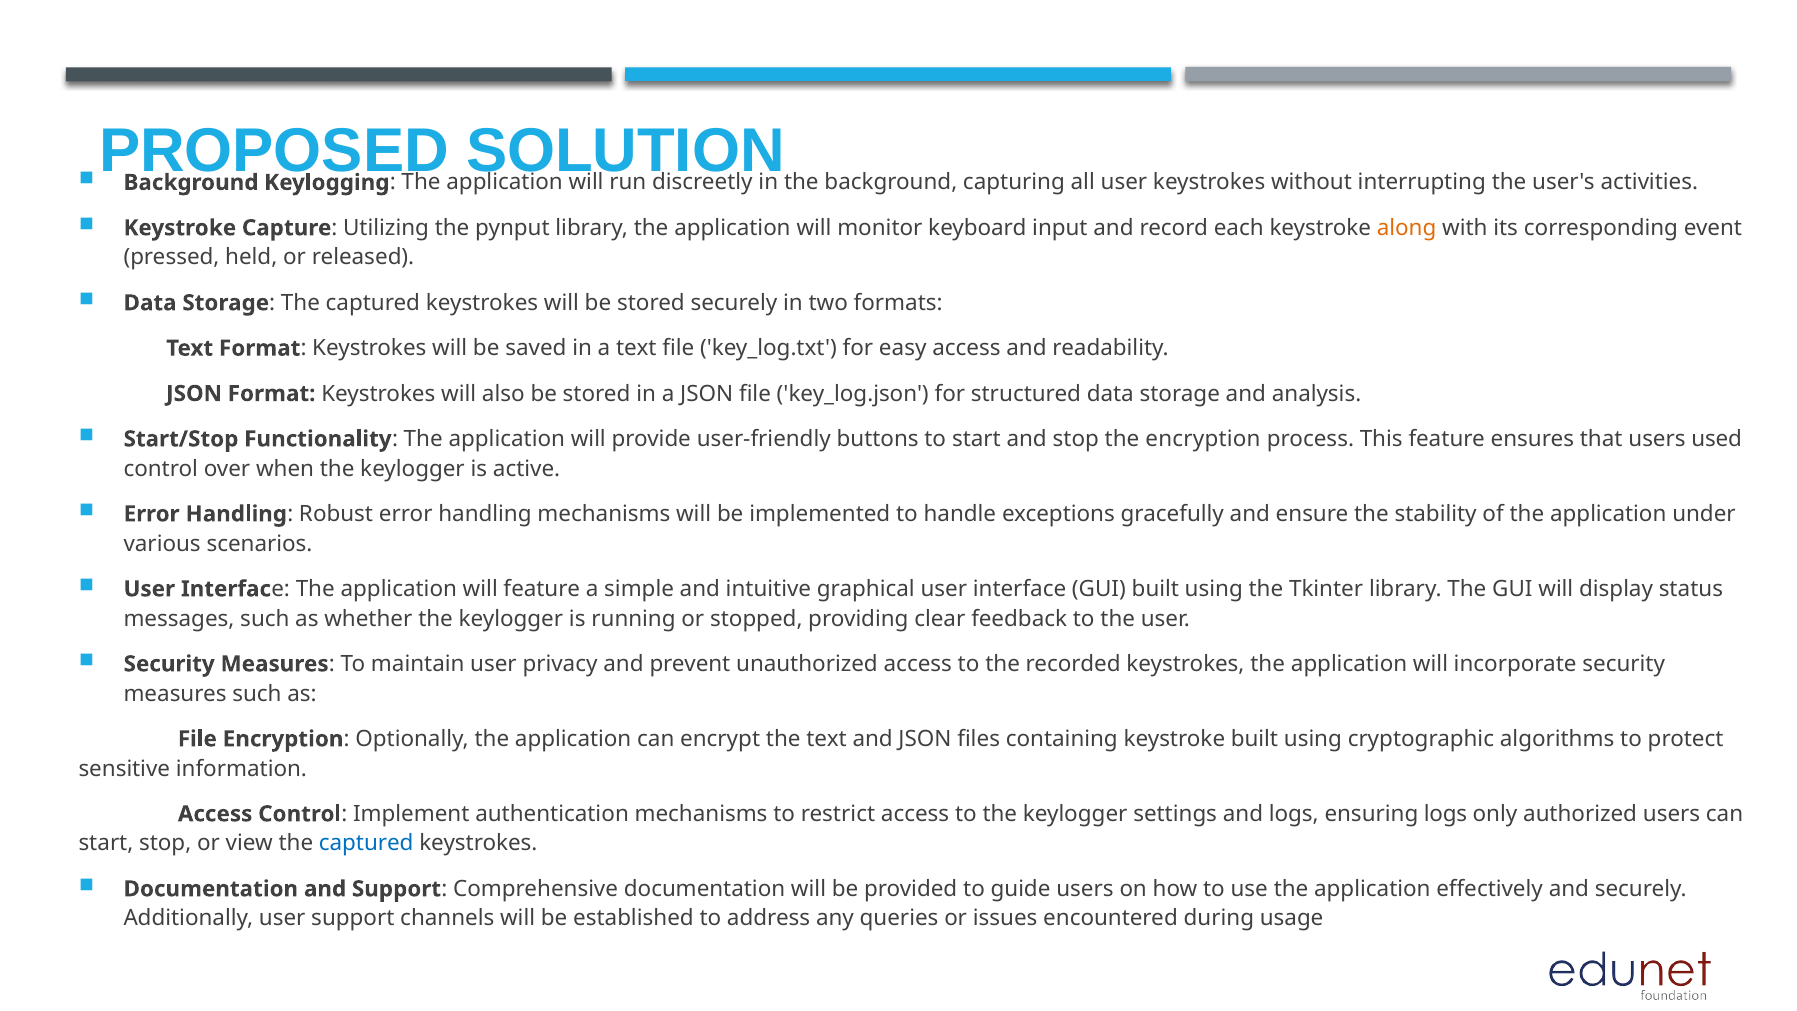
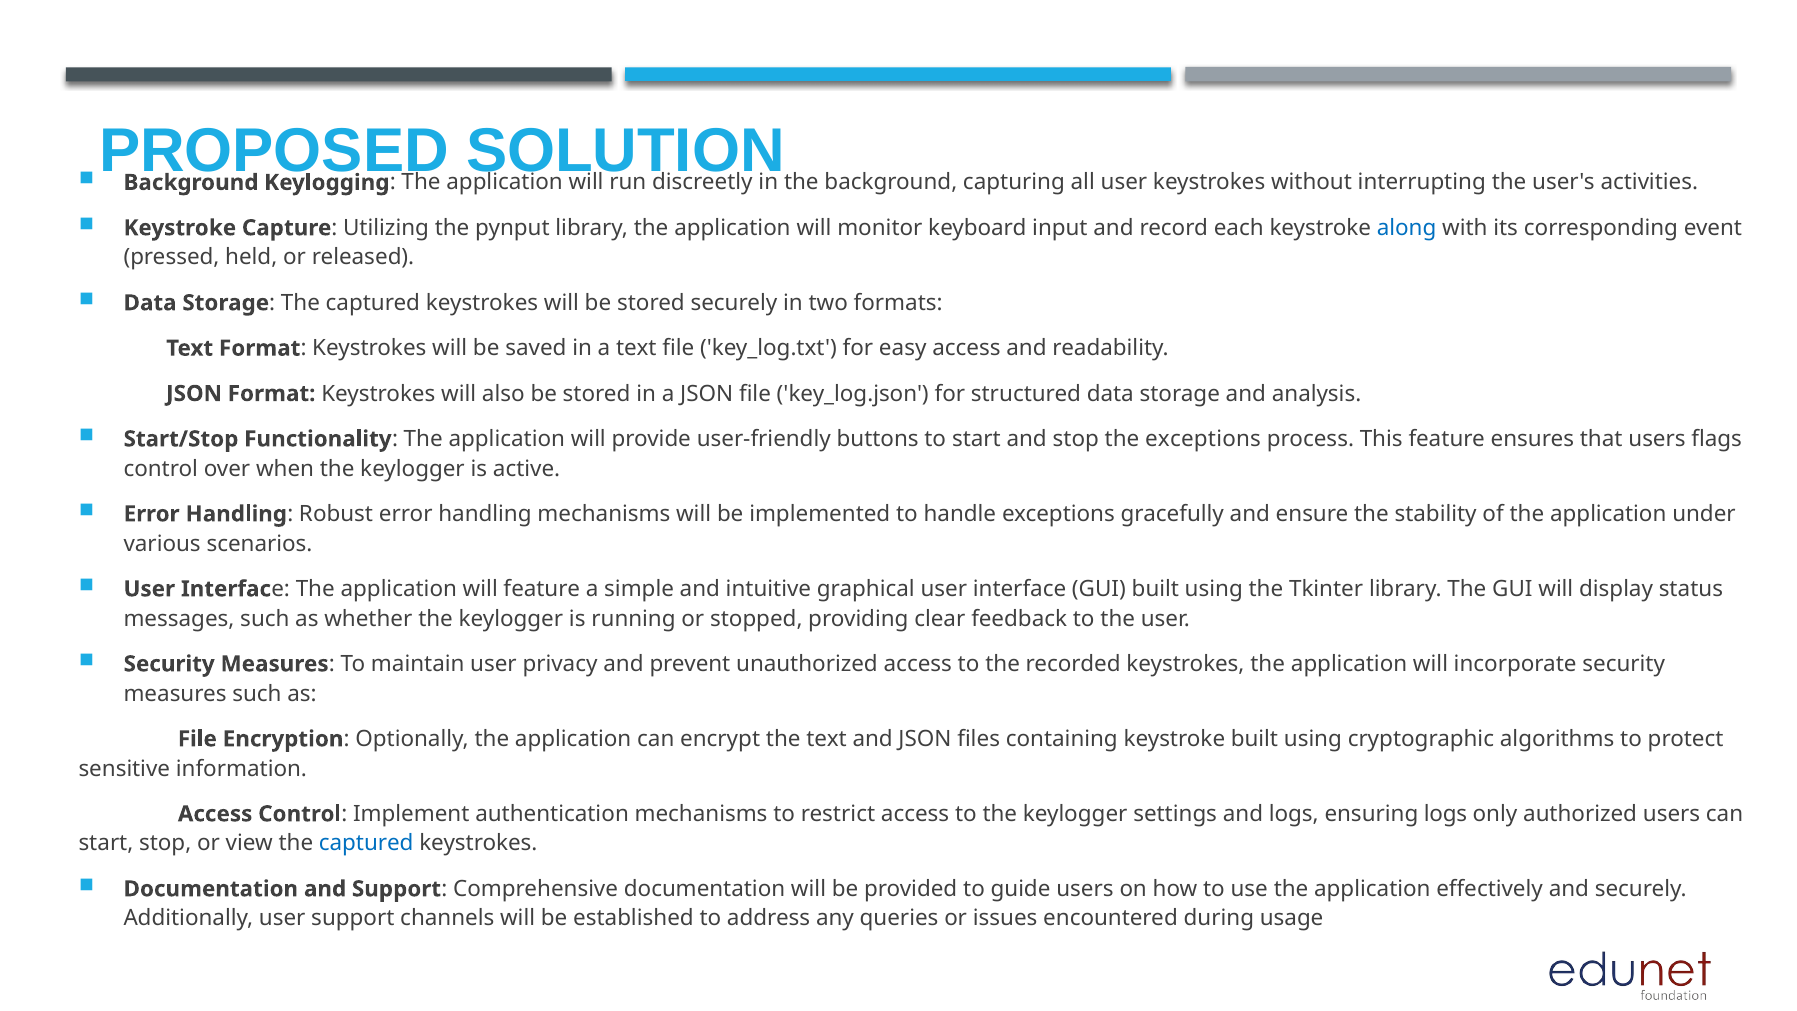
along colour: orange -> blue (1407, 228)
the encryption: encryption -> exceptions (1203, 439)
used: used -> flags (1717, 439)
